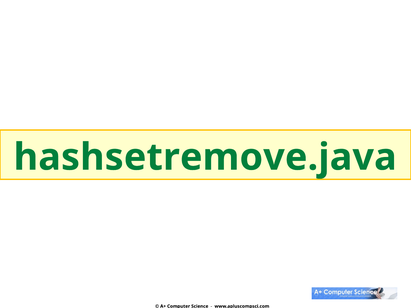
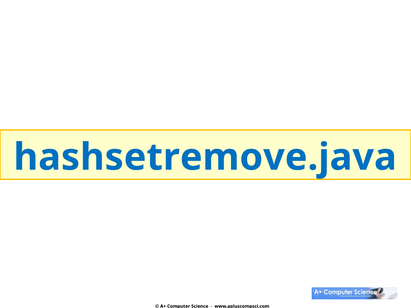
hashsetremove.java colour: green -> blue (205, 157)
